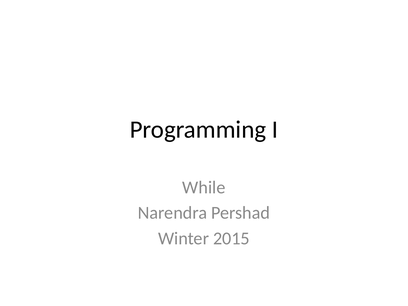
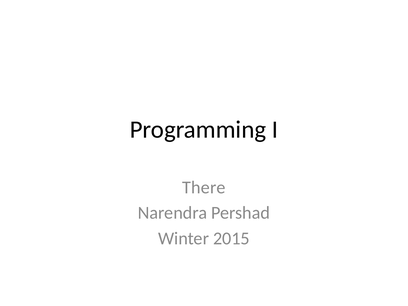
While: While -> There (204, 188)
